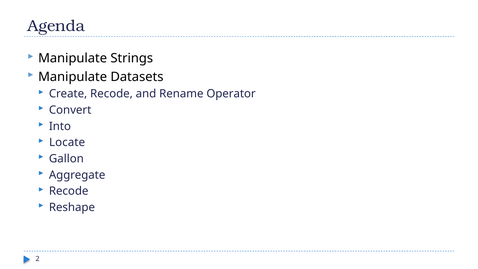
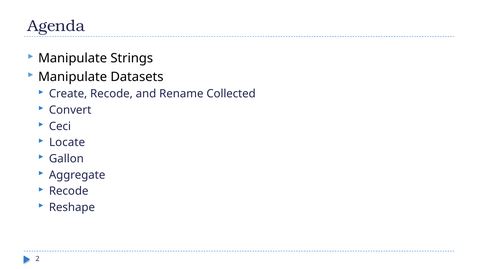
Operator: Operator -> Collected (231, 94)
Into: Into -> Ceci (60, 126)
